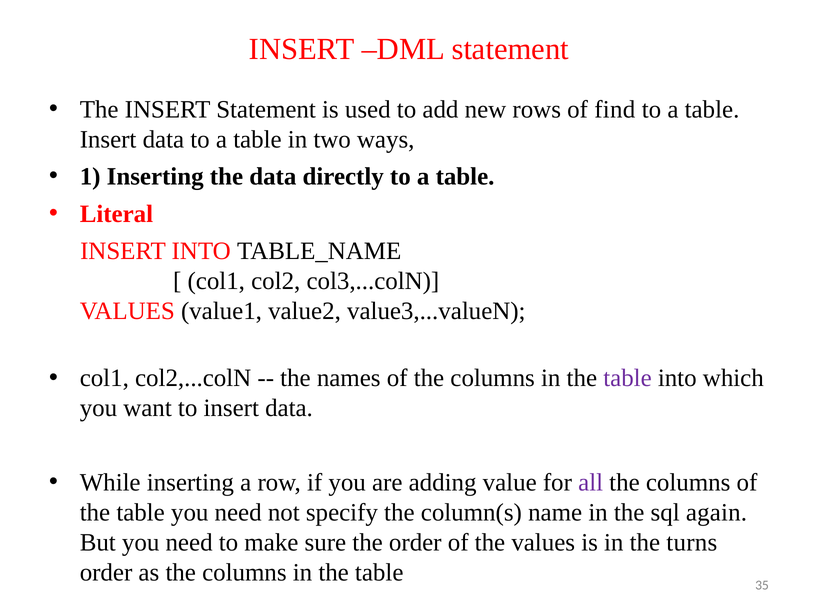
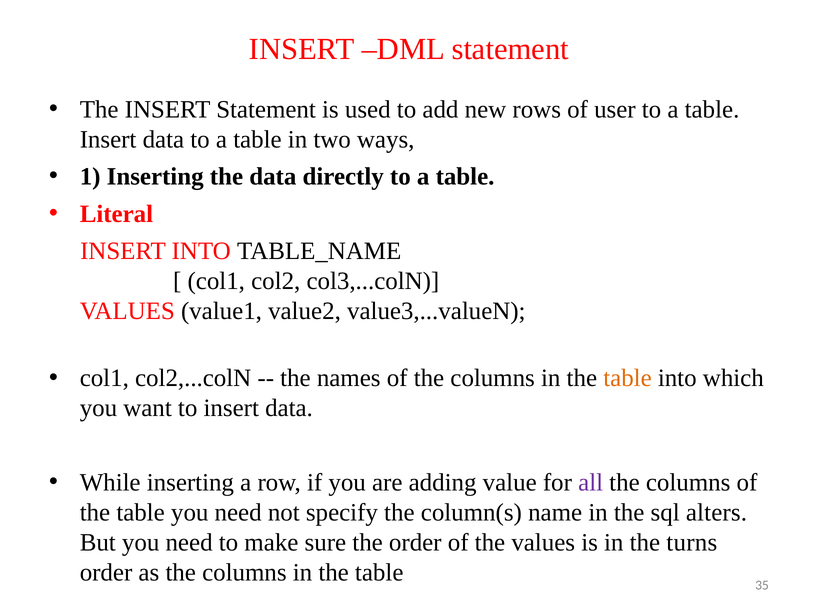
find: find -> user (615, 109)
table colour: purple -> orange (628, 378)
again: again -> alters (716, 513)
